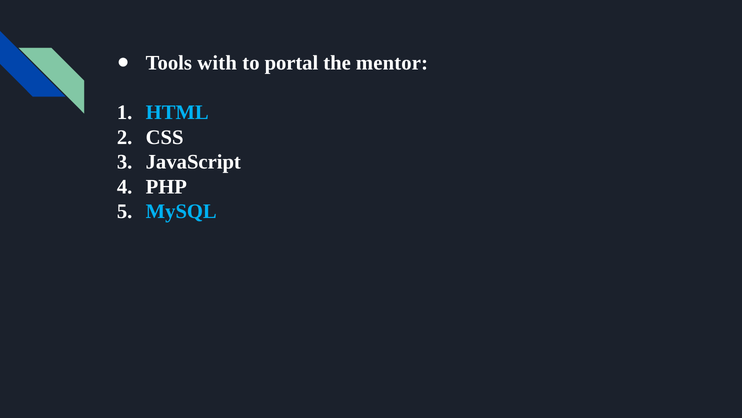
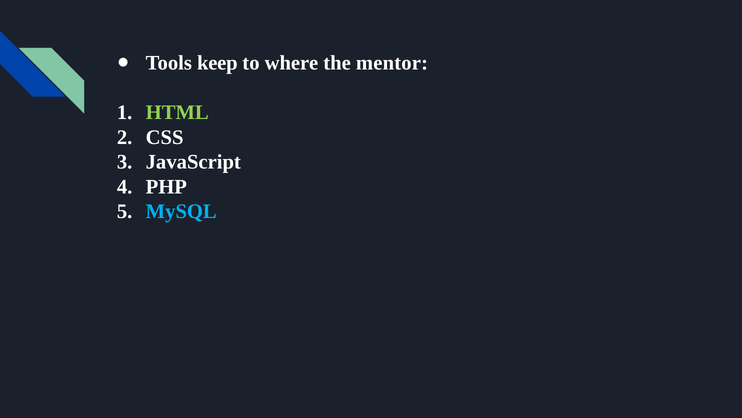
with: with -> keep (217, 63)
portal: portal -> where (291, 63)
HTML colour: light blue -> light green (177, 112)
